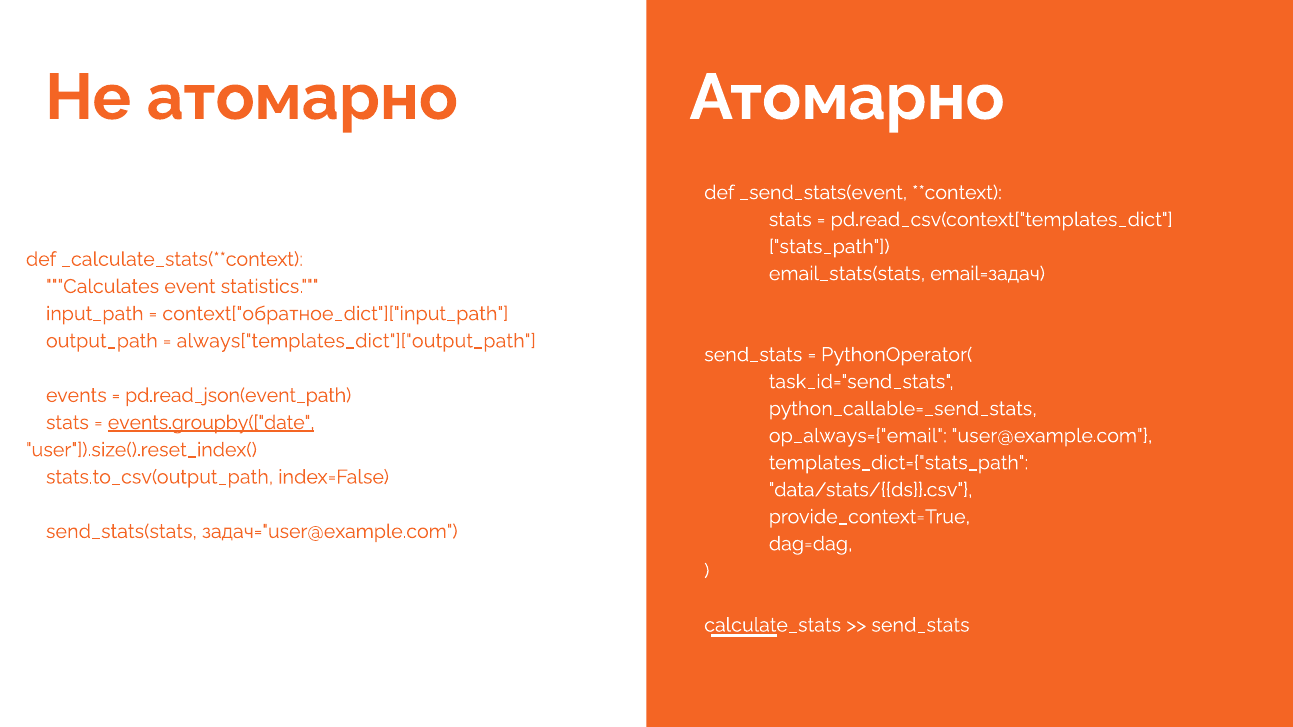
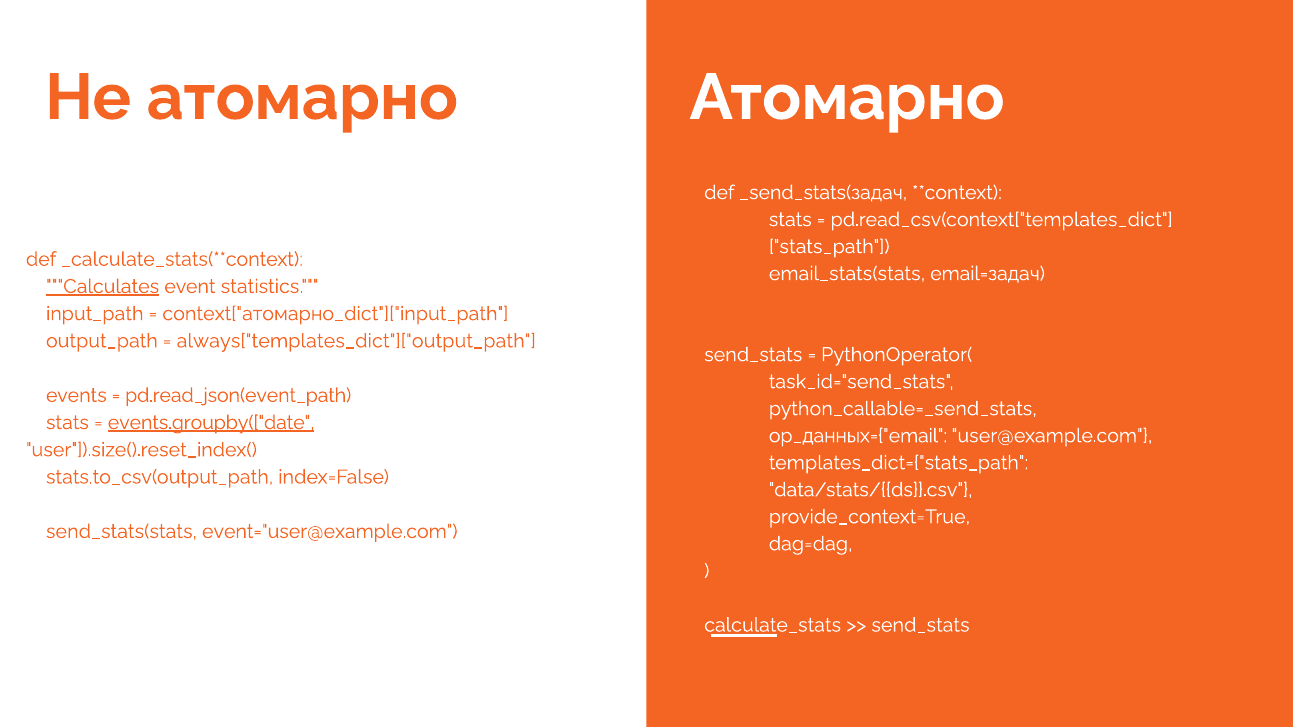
_send_stats(event: _send_stats(event -> _send_stats(задач (823, 193)
Calculates underline: none -> present (103, 287)
context["обратное_dict"]["input_path: context["обратное_dict"]["input_path -> context["атомарно_dict"]["input_path (335, 314)
op_always={"email: op_always={"email -> op_данных={"email (858, 436)
задач="user@example.com: задач="user@example.com -> event="user@example.com (330, 532)
